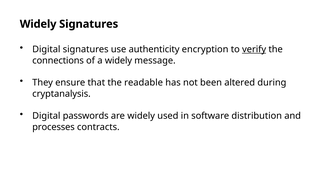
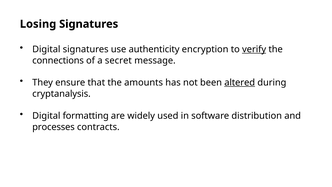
Widely: Widely -> Losing (38, 24)
a widely: widely -> secret (118, 60)
readable: readable -> amounts (144, 83)
altered underline: none -> present (240, 83)
passwords: passwords -> formatting (86, 116)
